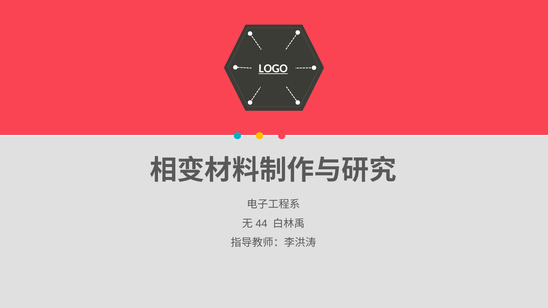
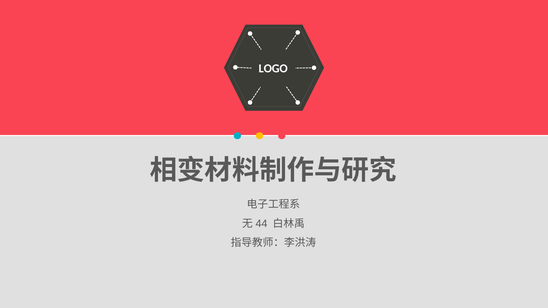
LOGO underline: present -> none (273, 69)
